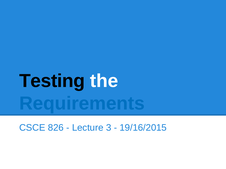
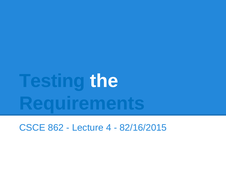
Testing colour: black -> blue (52, 81)
826: 826 -> 862 (56, 128)
3: 3 -> 4 (109, 128)
19/16/2015: 19/16/2015 -> 82/16/2015 (143, 128)
